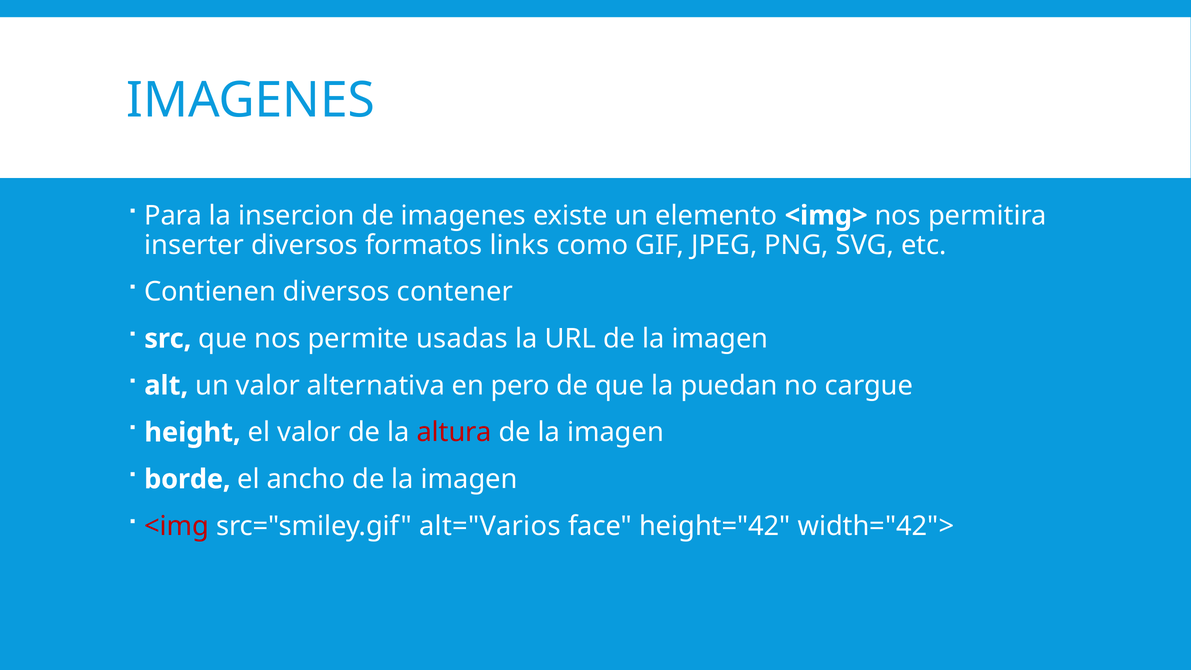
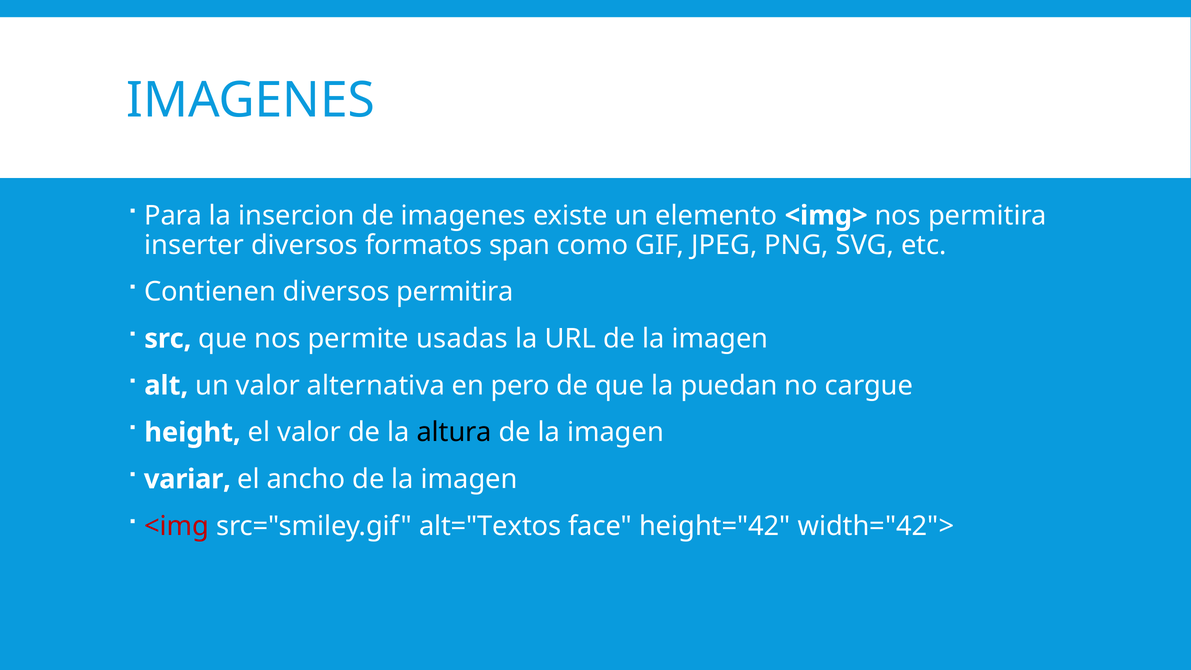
links: links -> span (520, 245)
diversos contener: contener -> permitira (455, 292)
altura colour: red -> black (454, 432)
borde: borde -> variar (187, 479)
alt="Varios: alt="Varios -> alt="Textos (490, 526)
